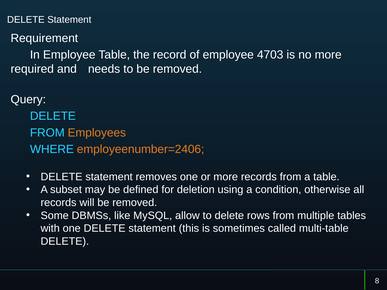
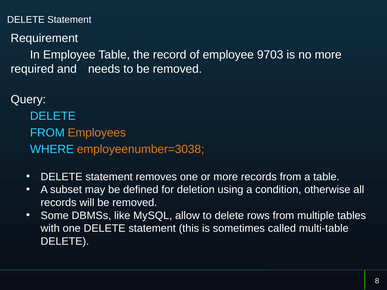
4703: 4703 -> 9703 (270, 55)
employeenumber=2406: employeenumber=2406 -> employeenumber=3038 (141, 149)
